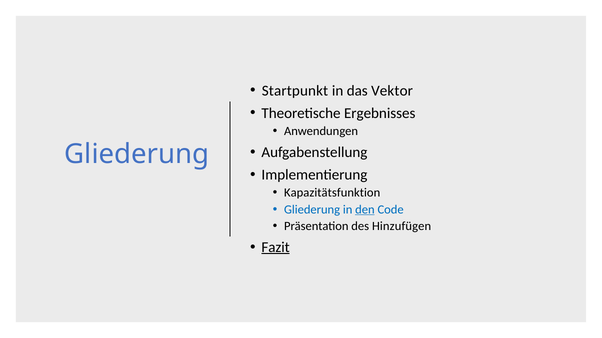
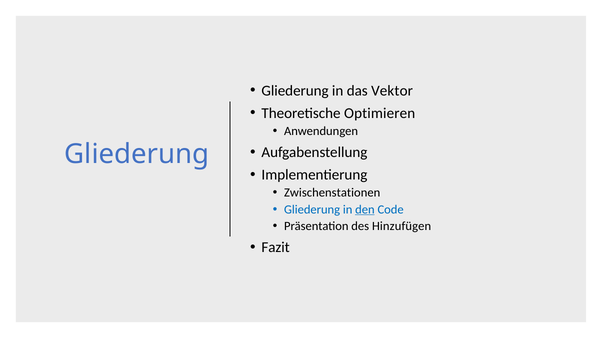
Startpunkt: Startpunkt -> Gliederung (295, 91)
Ergebnisses: Ergebnisses -> Optimieren (380, 113)
Kapazitätsfunktion: Kapazitätsfunktion -> Zwischenstationen (332, 193)
Fazit underline: present -> none (276, 248)
